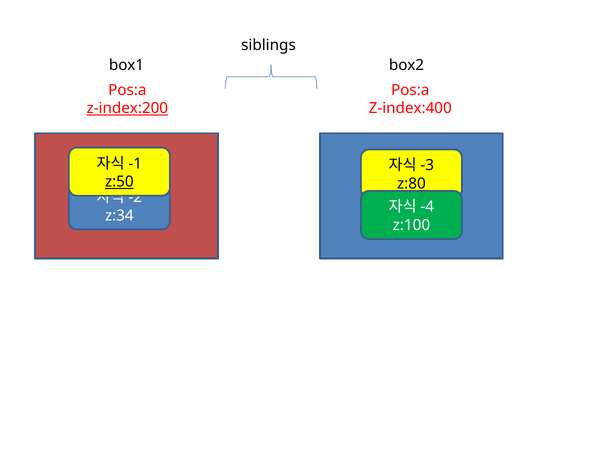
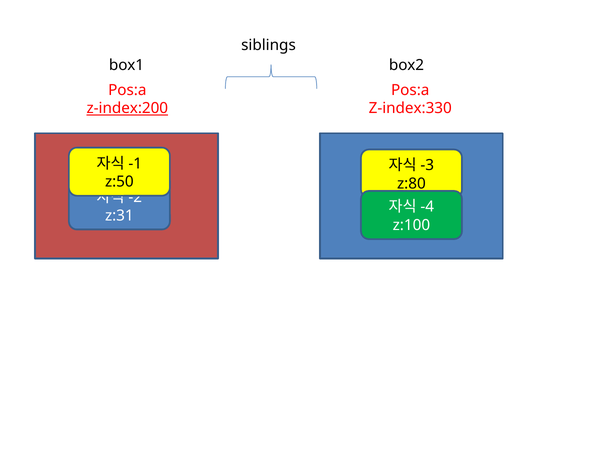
Z-index:400: Z-index:400 -> Z-index:330 (410, 108)
z:50 underline: present -> none (119, 182)
z:34: z:34 -> z:31 (119, 215)
